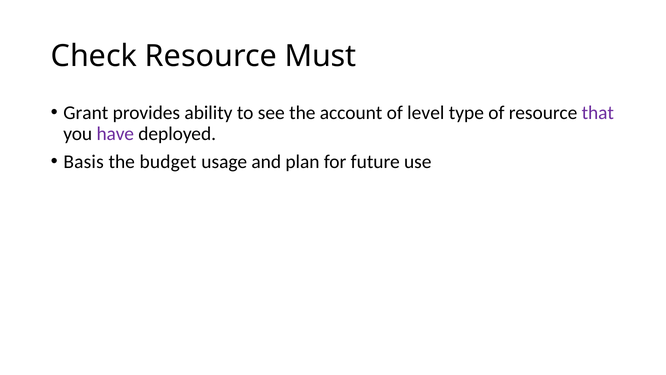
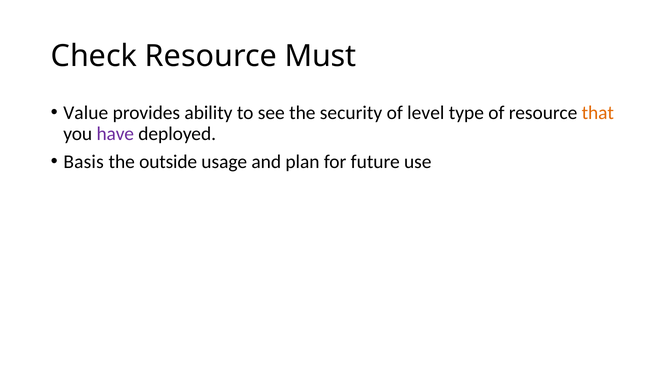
Grant: Grant -> Value (86, 113)
account: account -> security (351, 113)
that colour: purple -> orange (598, 113)
budget: budget -> outside (168, 162)
